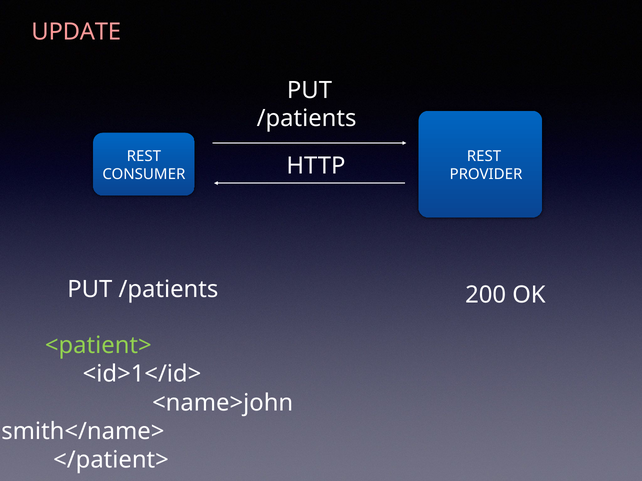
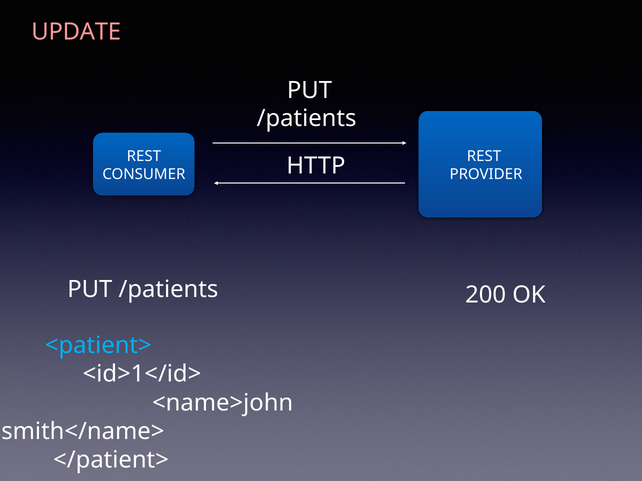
<patient> colour: light green -> light blue (98, 346)
